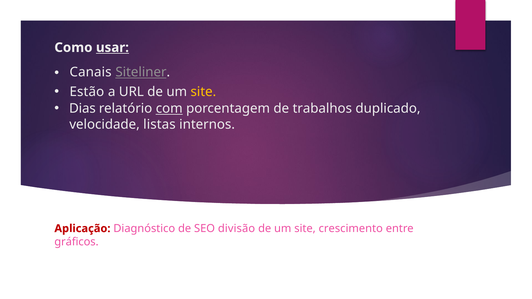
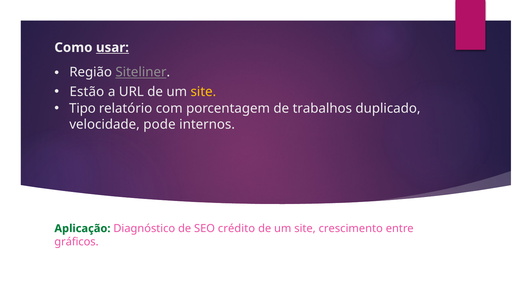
Canais: Canais -> Região (91, 72)
Dias: Dias -> Tipo (82, 109)
com underline: present -> none (169, 109)
listas: listas -> pode (159, 125)
Aplicação colour: red -> green (82, 229)
divisão: divisão -> crédito (237, 229)
